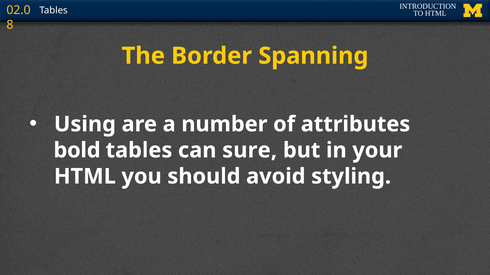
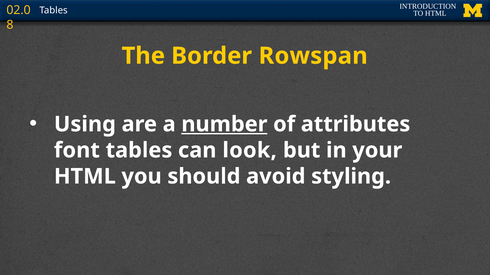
Spanning: Spanning -> Rowspan (313, 56)
number underline: none -> present (224, 124)
bold: bold -> font (77, 151)
sure: sure -> look (250, 151)
